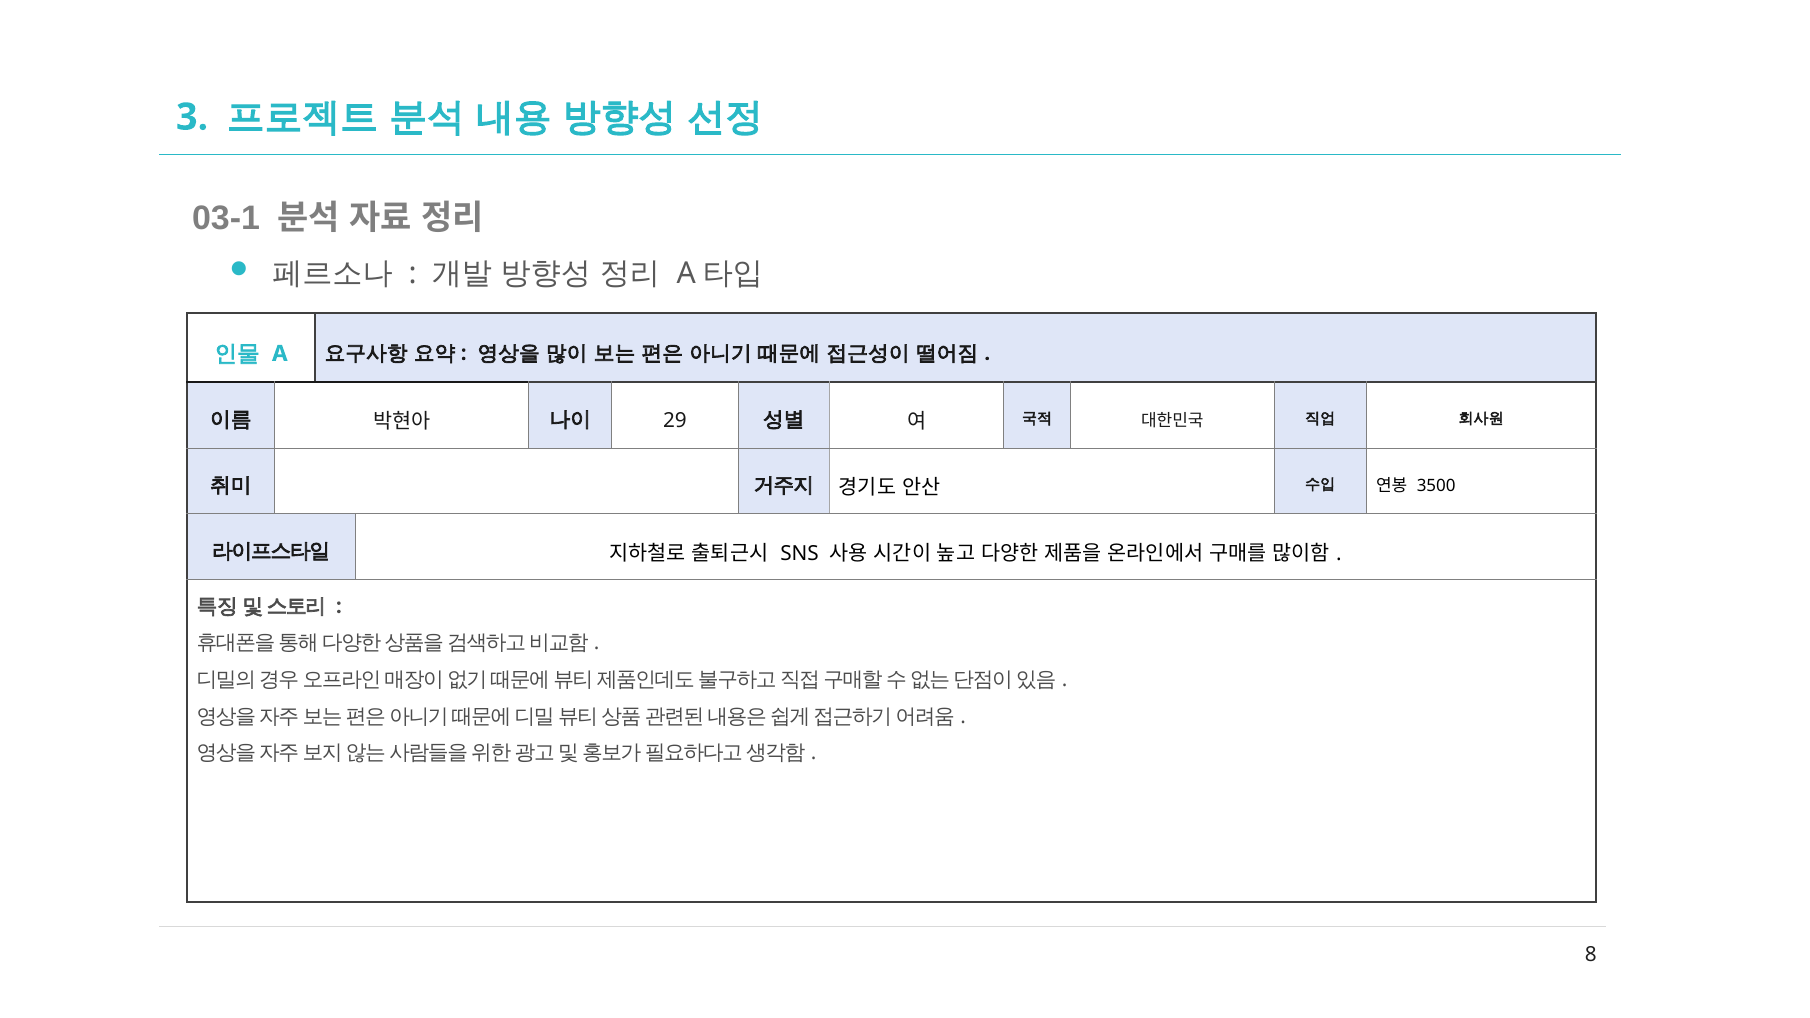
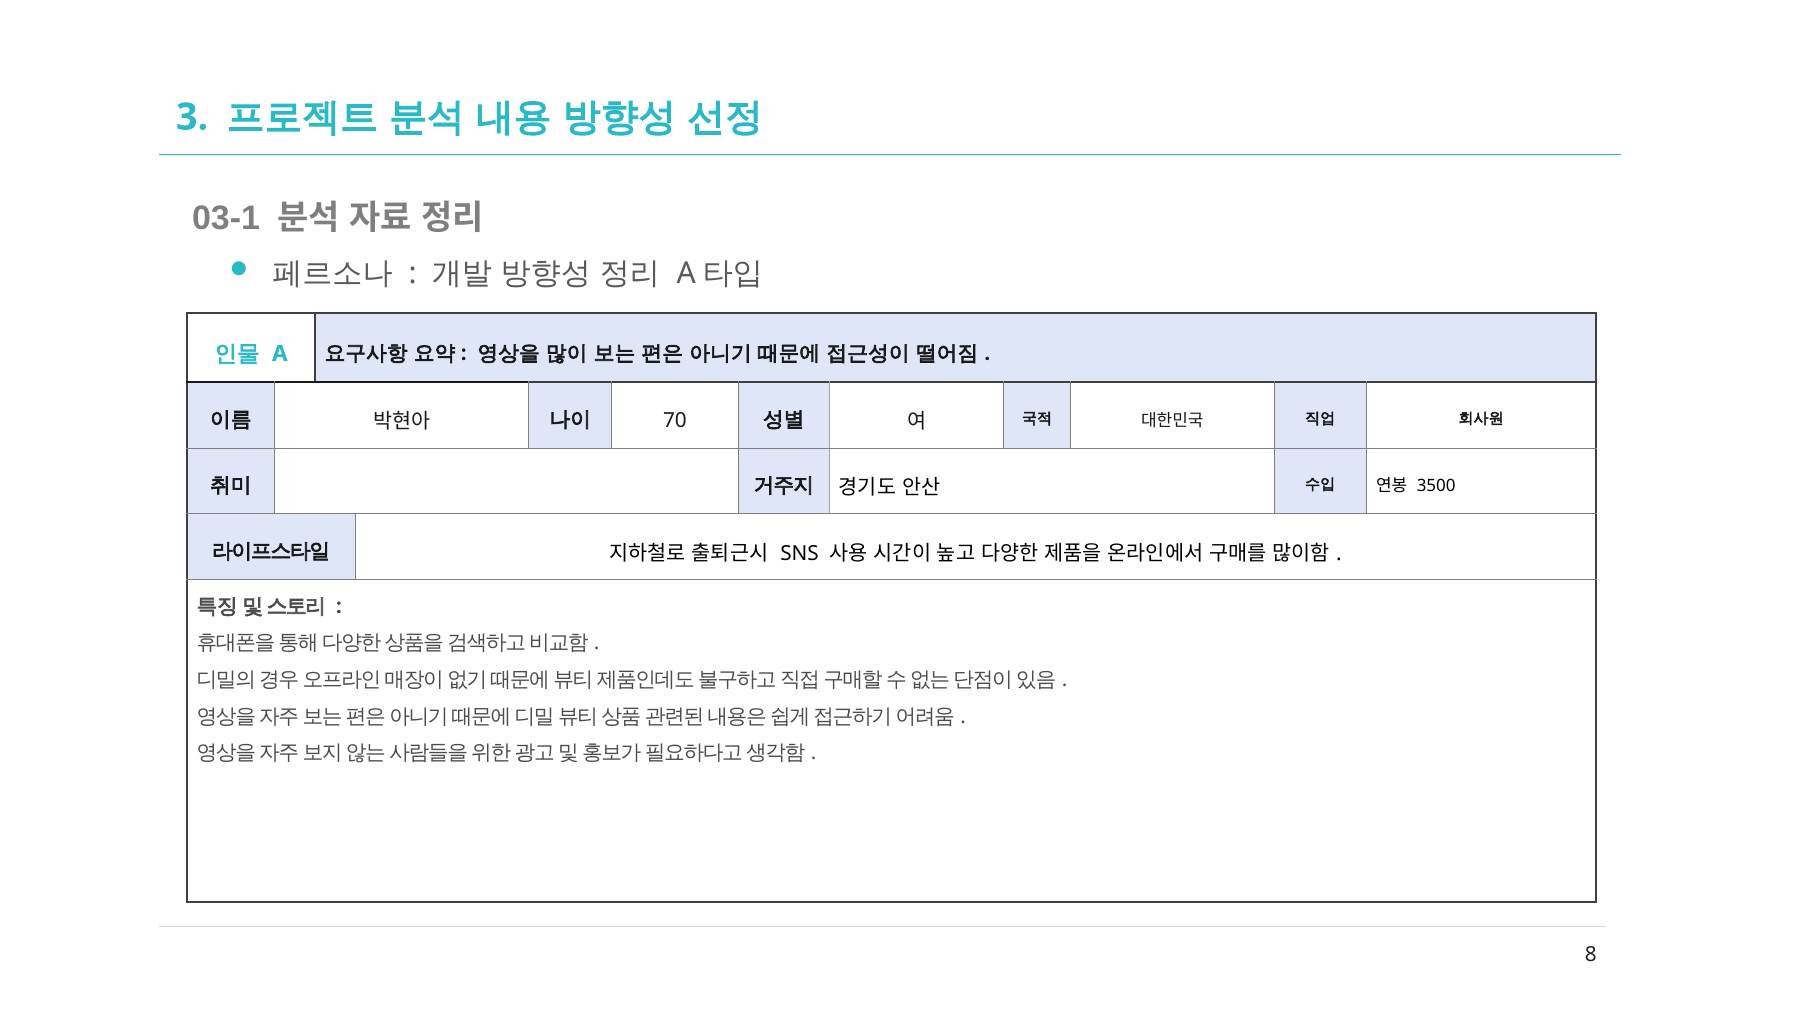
29: 29 -> 70 (675, 421)
